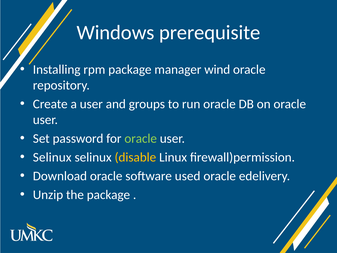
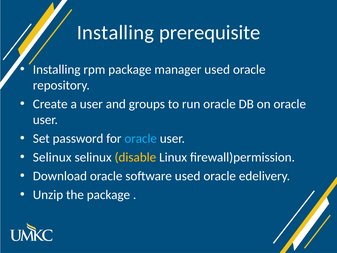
Windows: Windows -> Installing (115, 33)
manager wind: wind -> used (217, 69)
oracle colour: light green -> light blue (141, 138)
